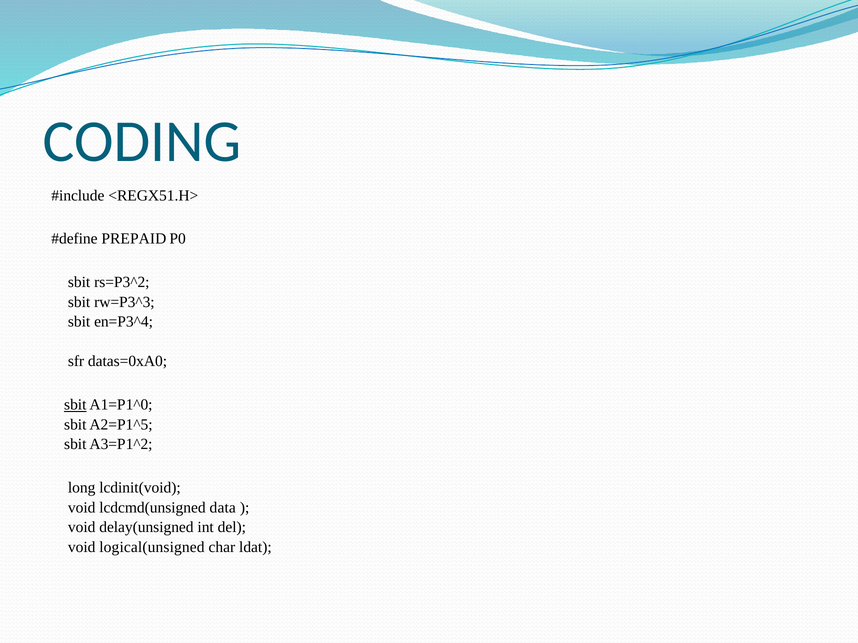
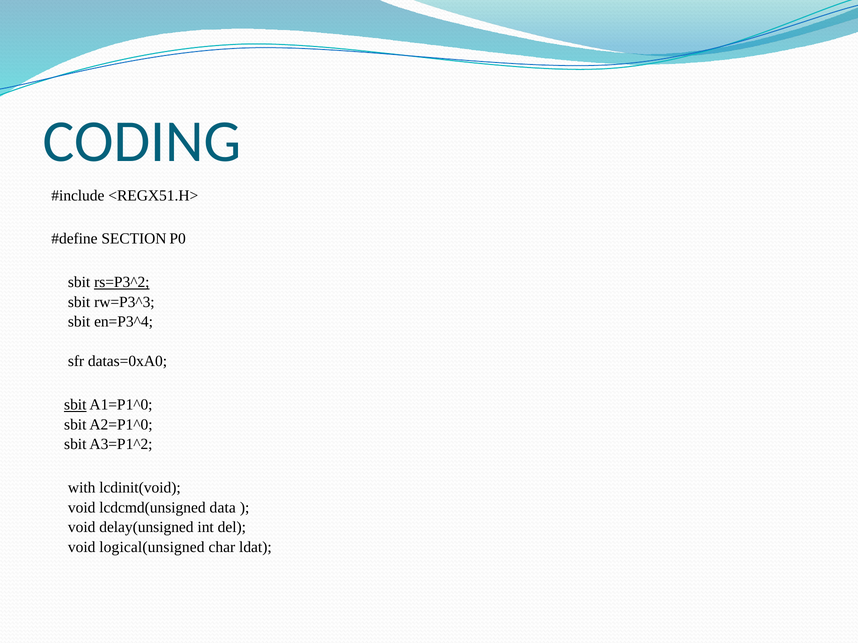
PREPAID: PREPAID -> SECTION (134, 239)
rs=P3^2 underline: none -> present (122, 282)
A2=P1^5: A2=P1^5 -> A2=P1^0 (121, 425)
long: long -> with (82, 488)
